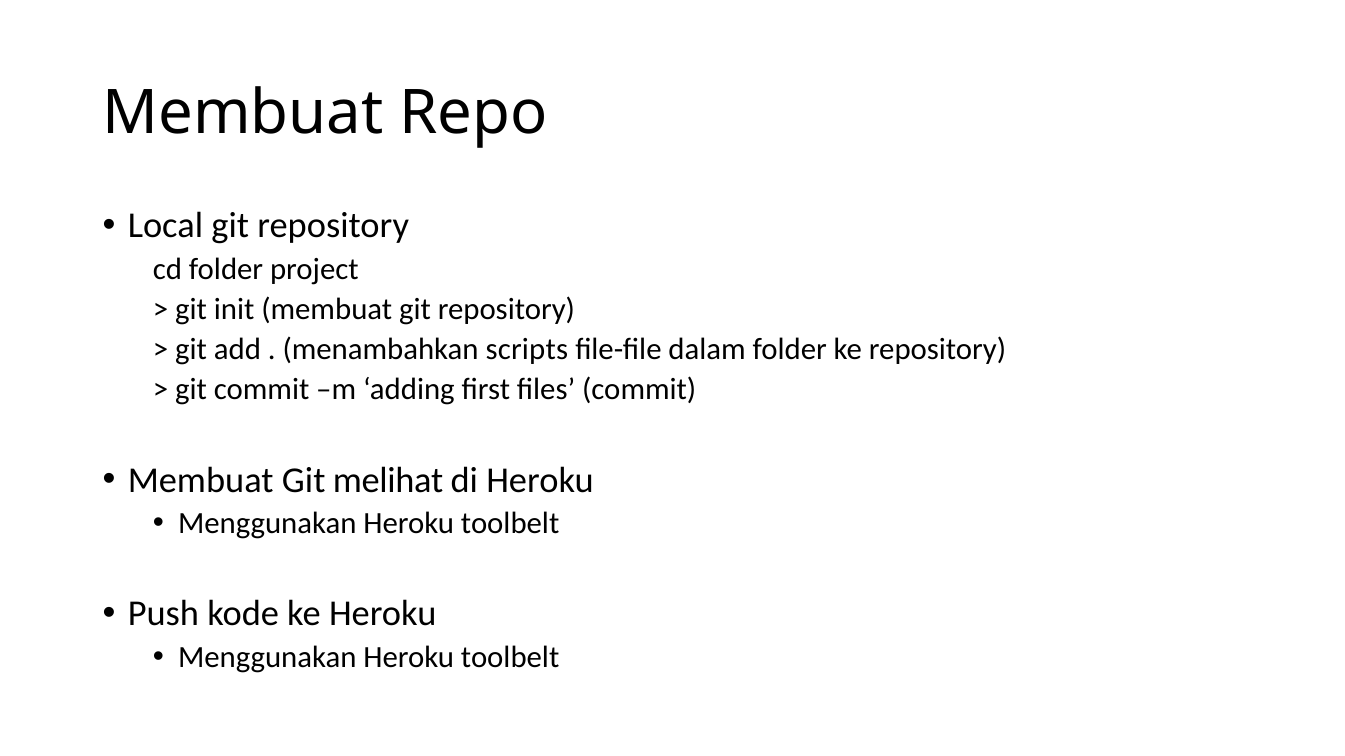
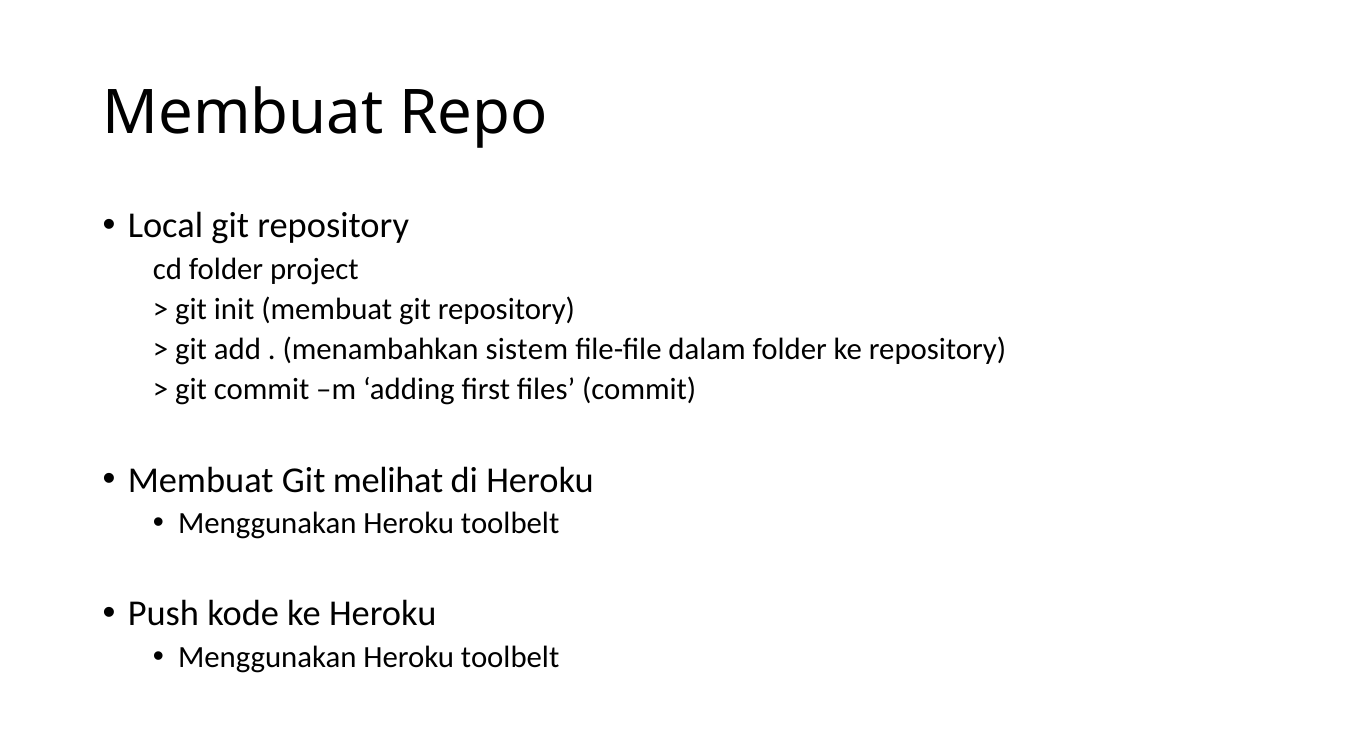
scripts: scripts -> sistem (527, 350)
